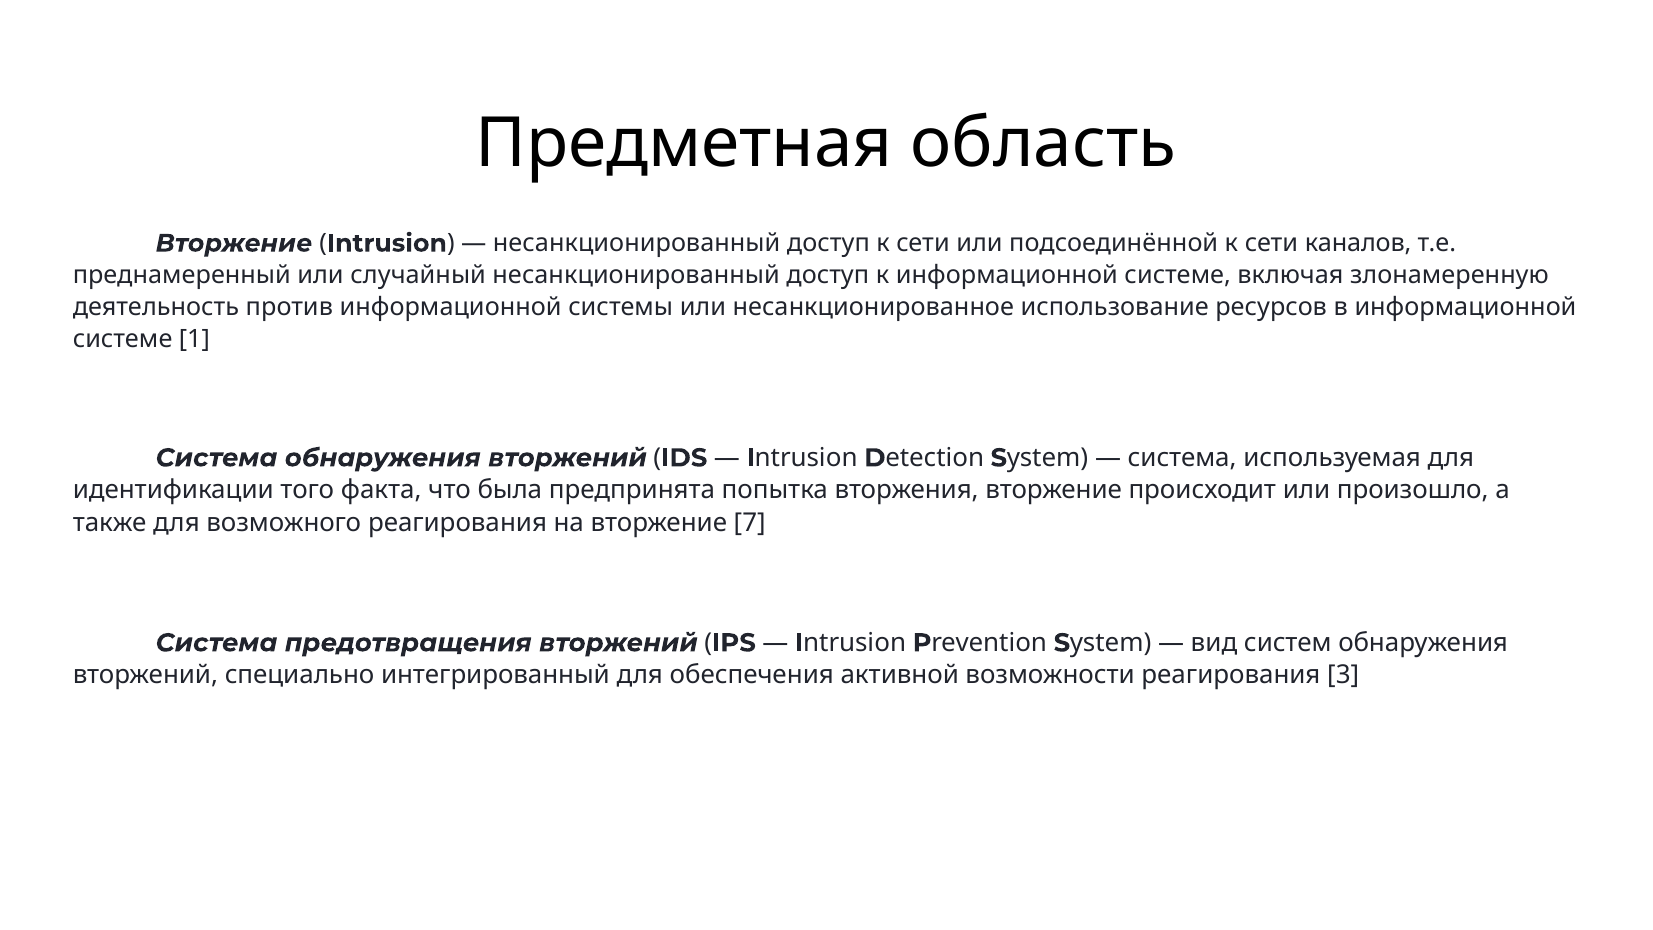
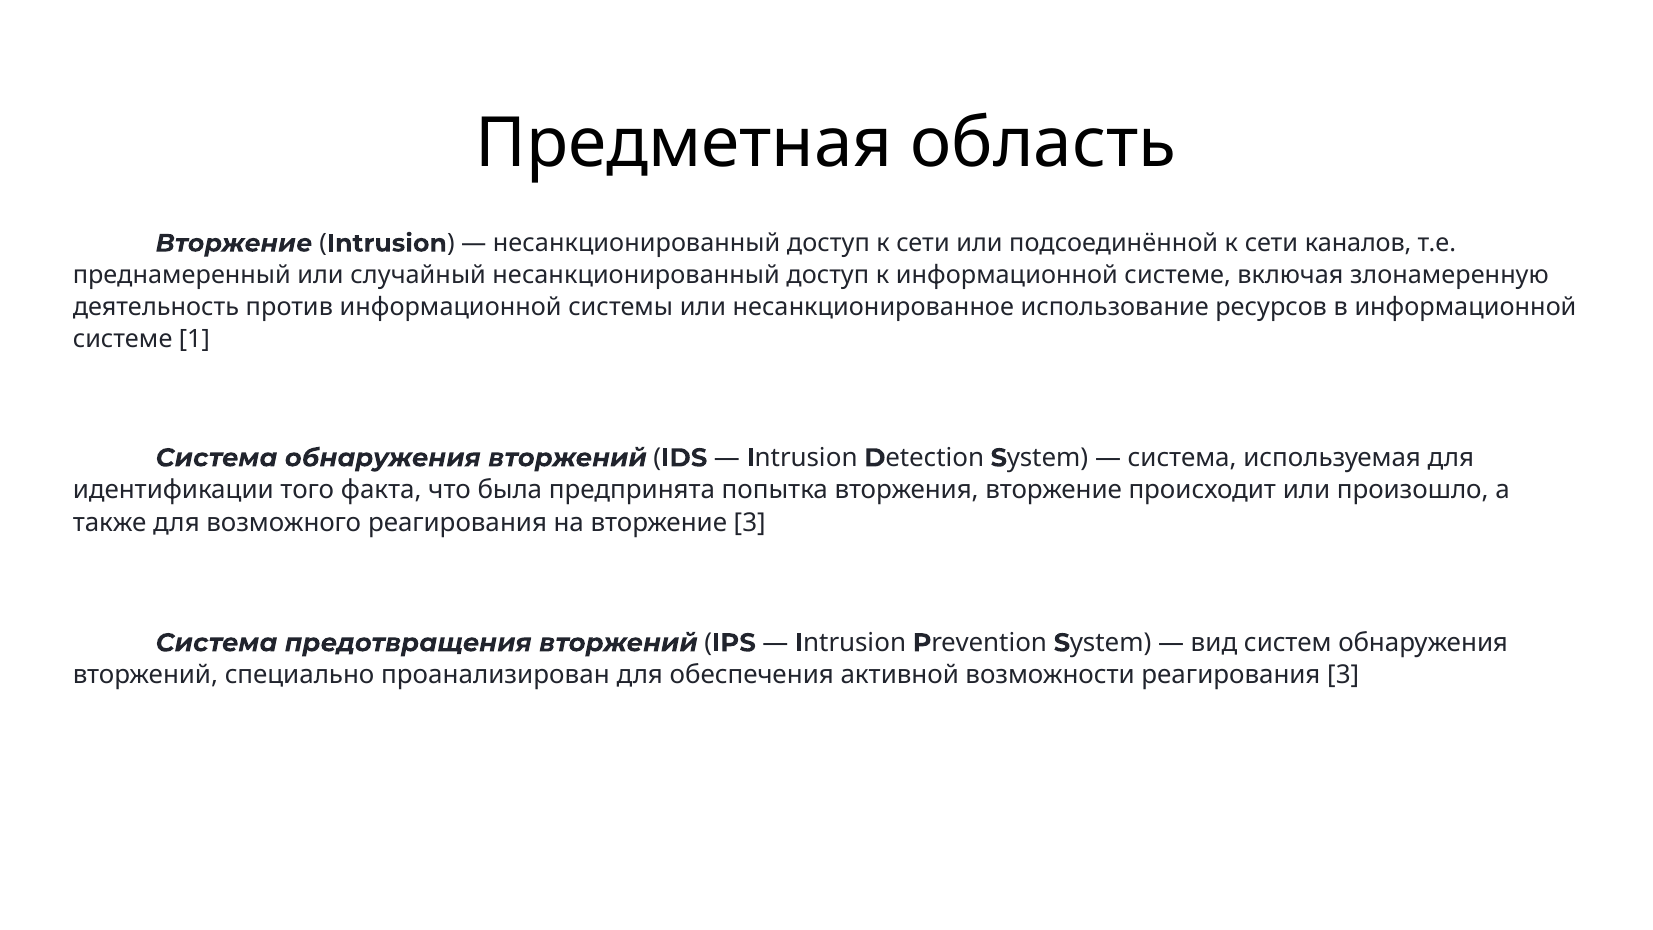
вторжение 7: 7 -> 3 (750, 523)
интегрированный: интегрированный -> проанализирован (495, 675)
